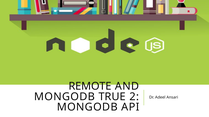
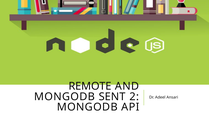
TRUE: TRUE -> SENT (112, 97)
